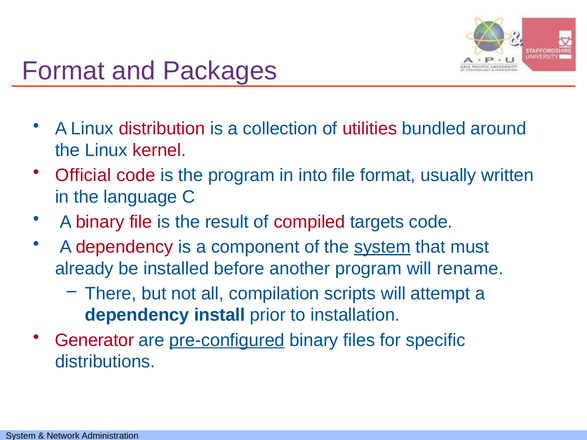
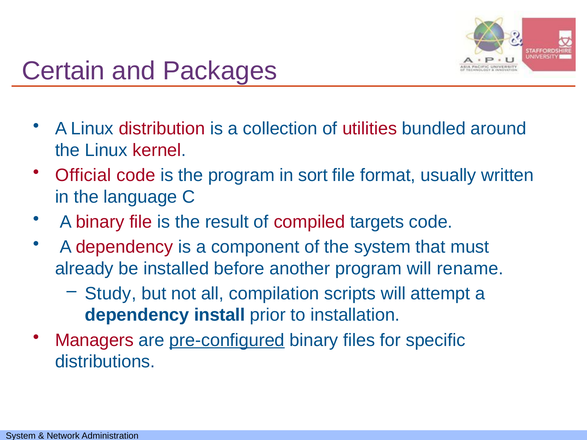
Format: Format -> Certain (63, 71)
into: into -> sort (313, 175)
system underline: present -> none (382, 247)
There: There -> Study (111, 294)
Generator: Generator -> Managers (94, 340)
